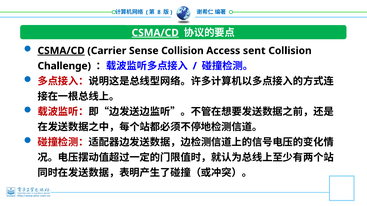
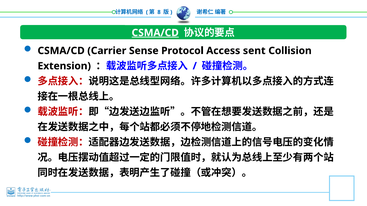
CSMA/CD underline: present -> none (61, 51)
Sense Collision: Collision -> Protocol (182, 51)
Challenge: Challenge -> Extension (64, 66)
